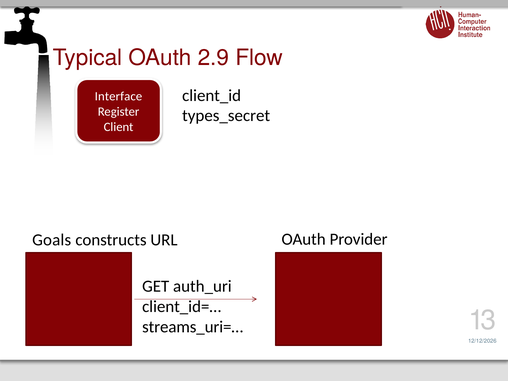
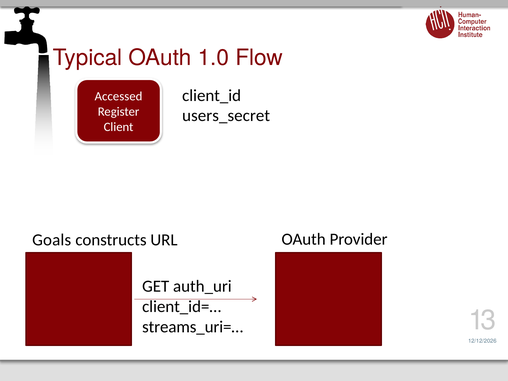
2.9: 2.9 -> 1.0 (213, 58)
Interface: Interface -> Accessed (119, 96)
types_secret: types_secret -> users_secret (226, 116)
